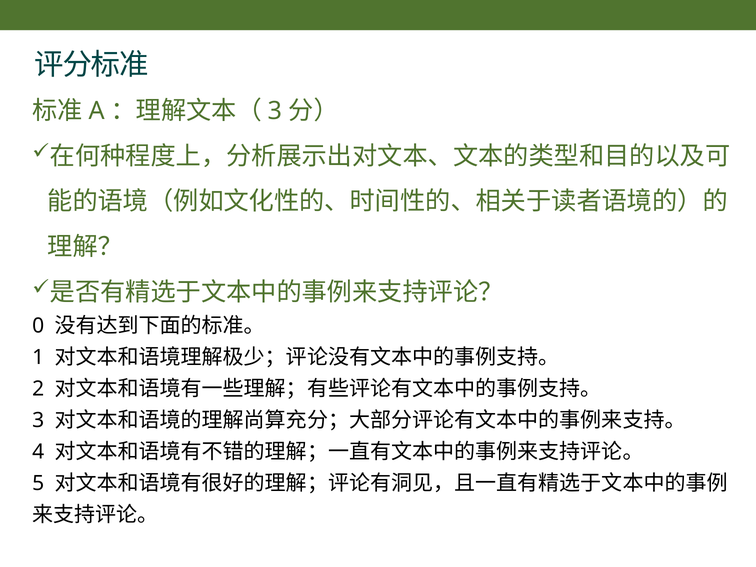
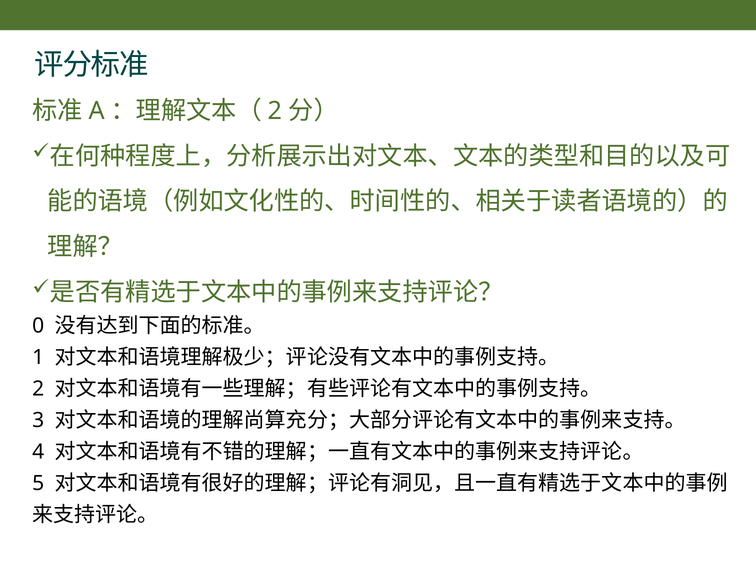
3: 3 -> 2 (275, 111)
